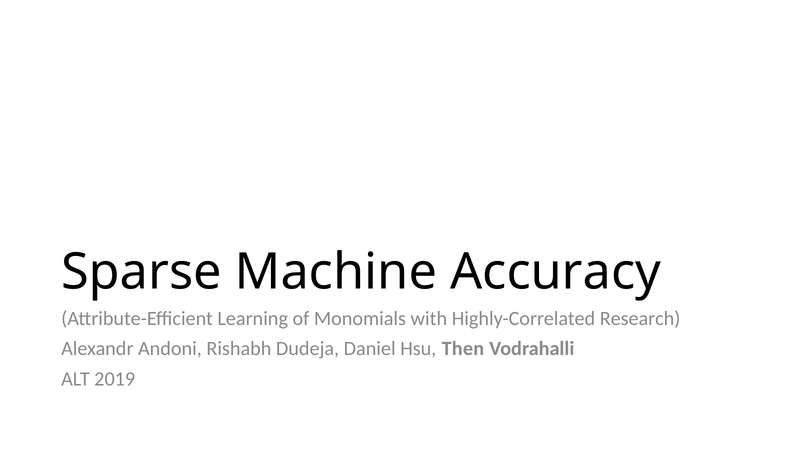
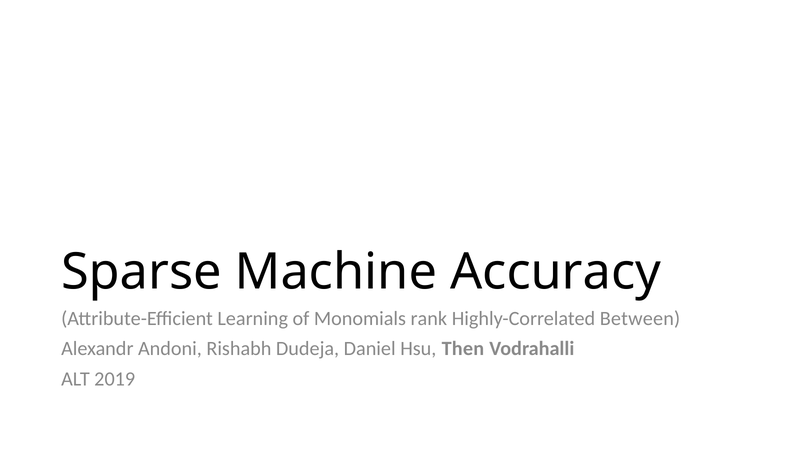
with: with -> rank (429, 318)
Research: Research -> Between (640, 318)
